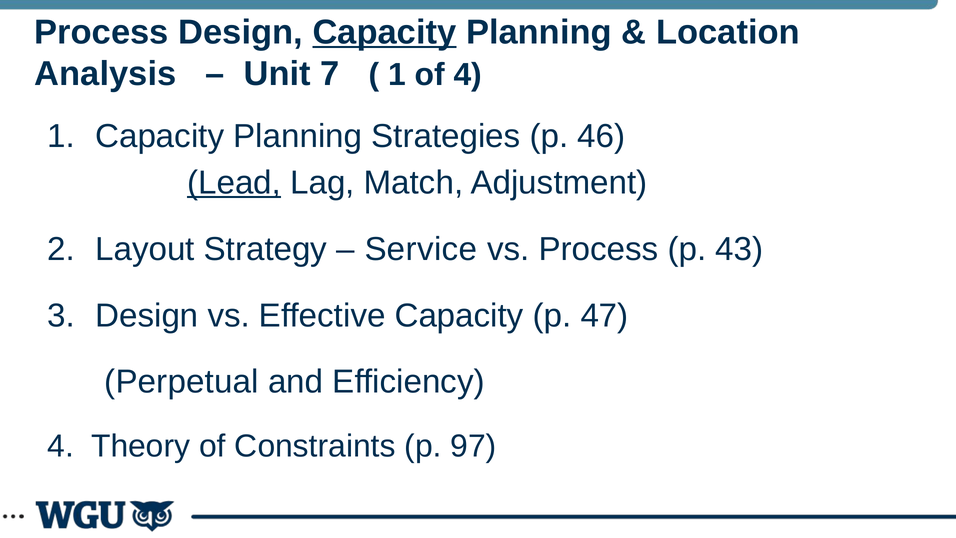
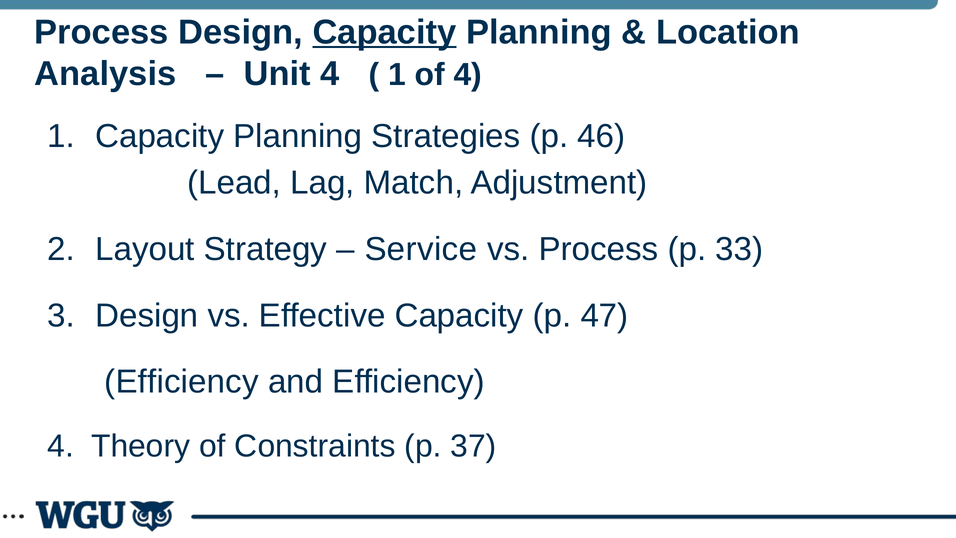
Unit 7: 7 -> 4 (330, 74)
Lead underline: present -> none (234, 183)
43: 43 -> 33 (739, 249)
Perpetual: Perpetual -> Efficiency (182, 382)
97: 97 -> 37 (473, 446)
